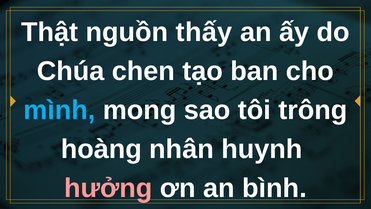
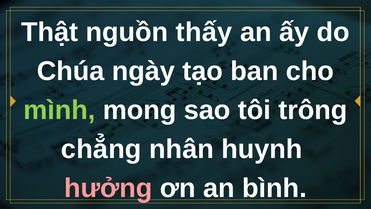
chen: chen -> ngày (143, 71)
mình colour: light blue -> light green (59, 110)
hoàng: hoàng -> chẳng (101, 149)
